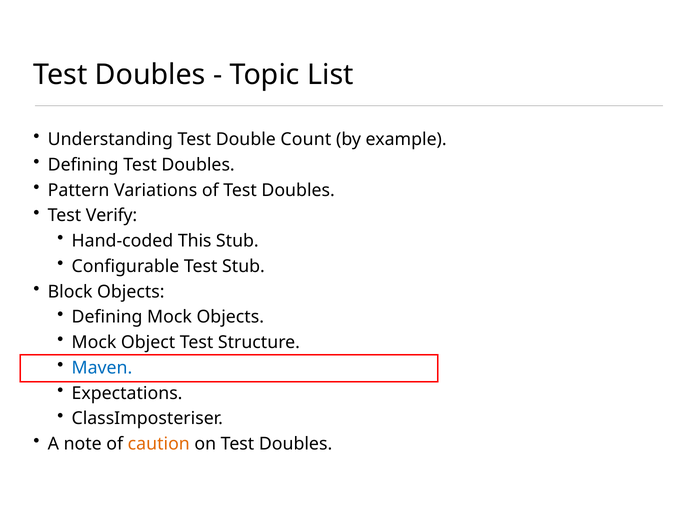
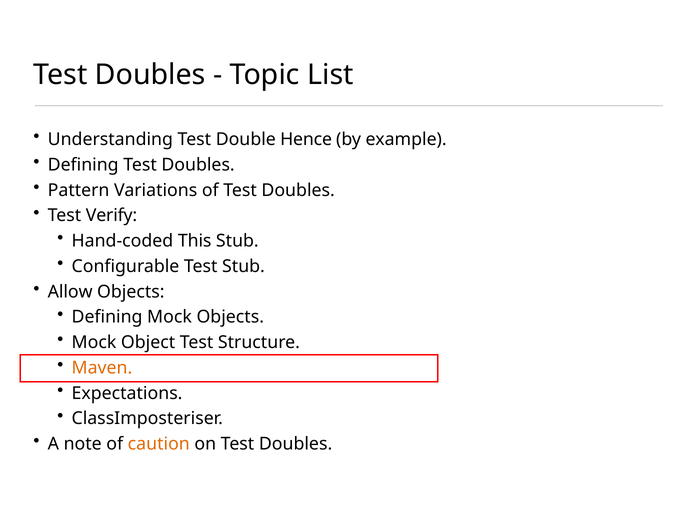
Count: Count -> Hence (306, 139)
Block: Block -> Allow (70, 291)
Maven colour: blue -> orange (102, 367)
